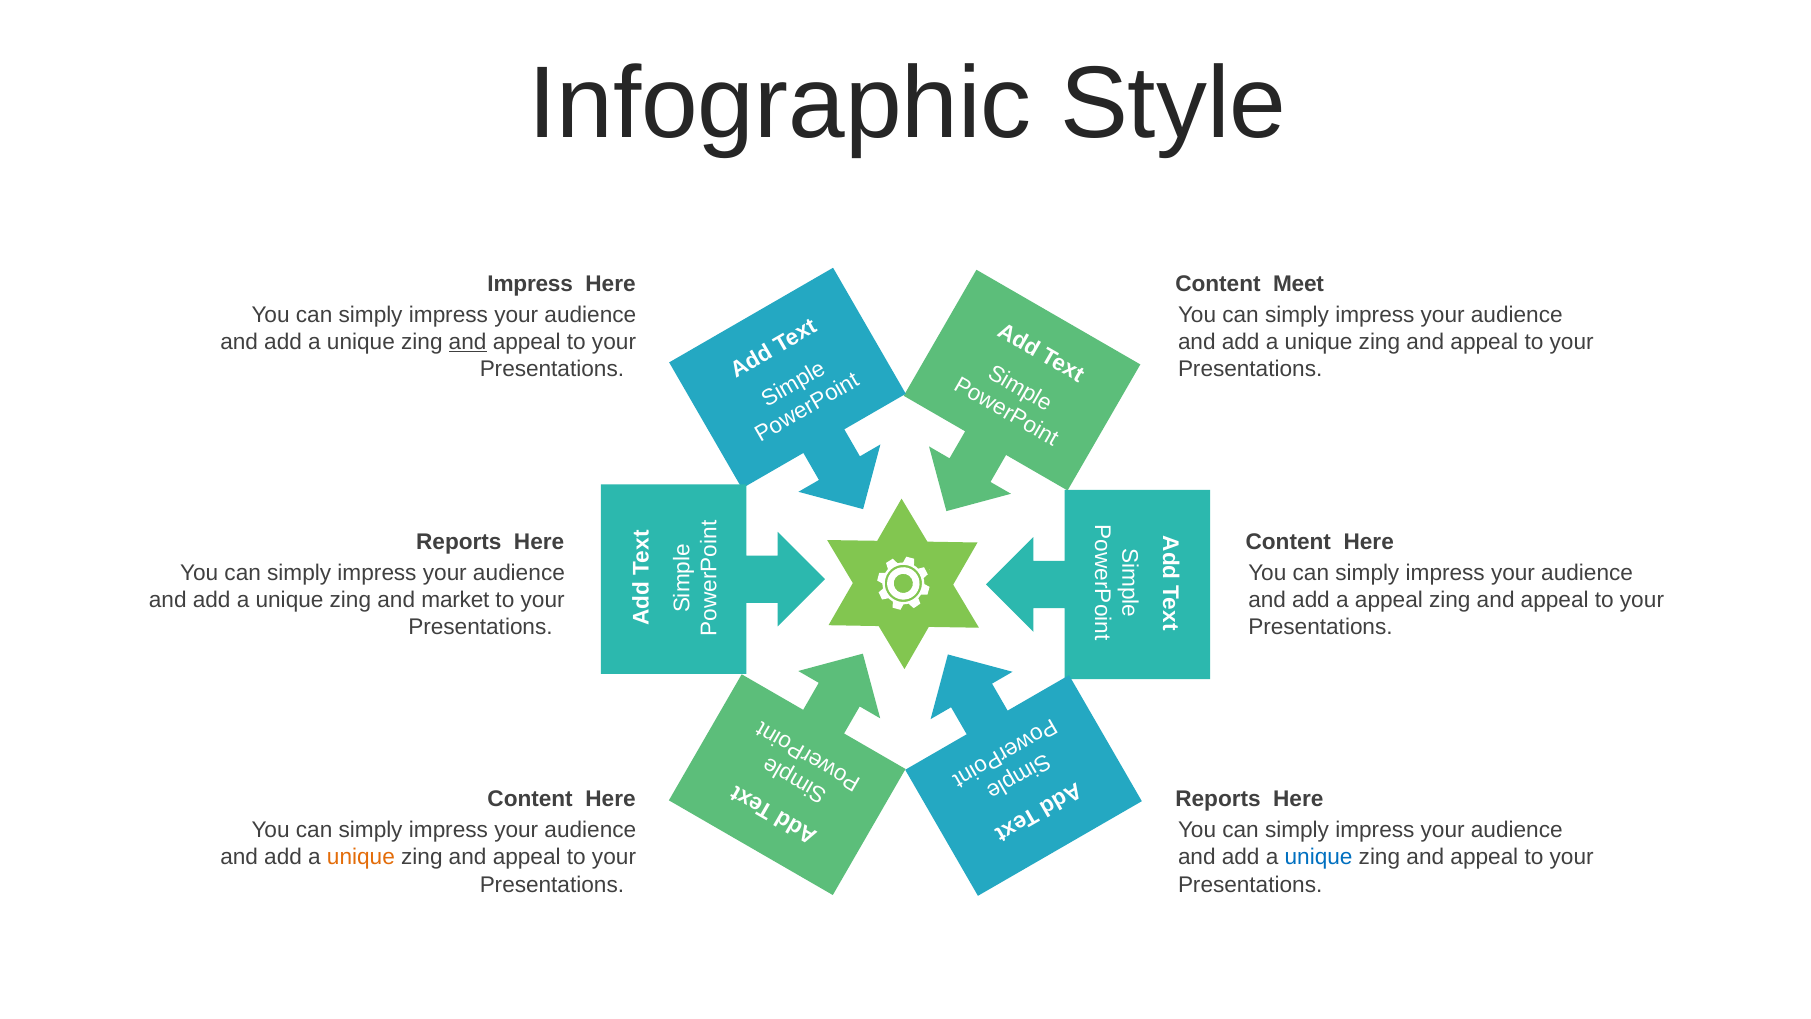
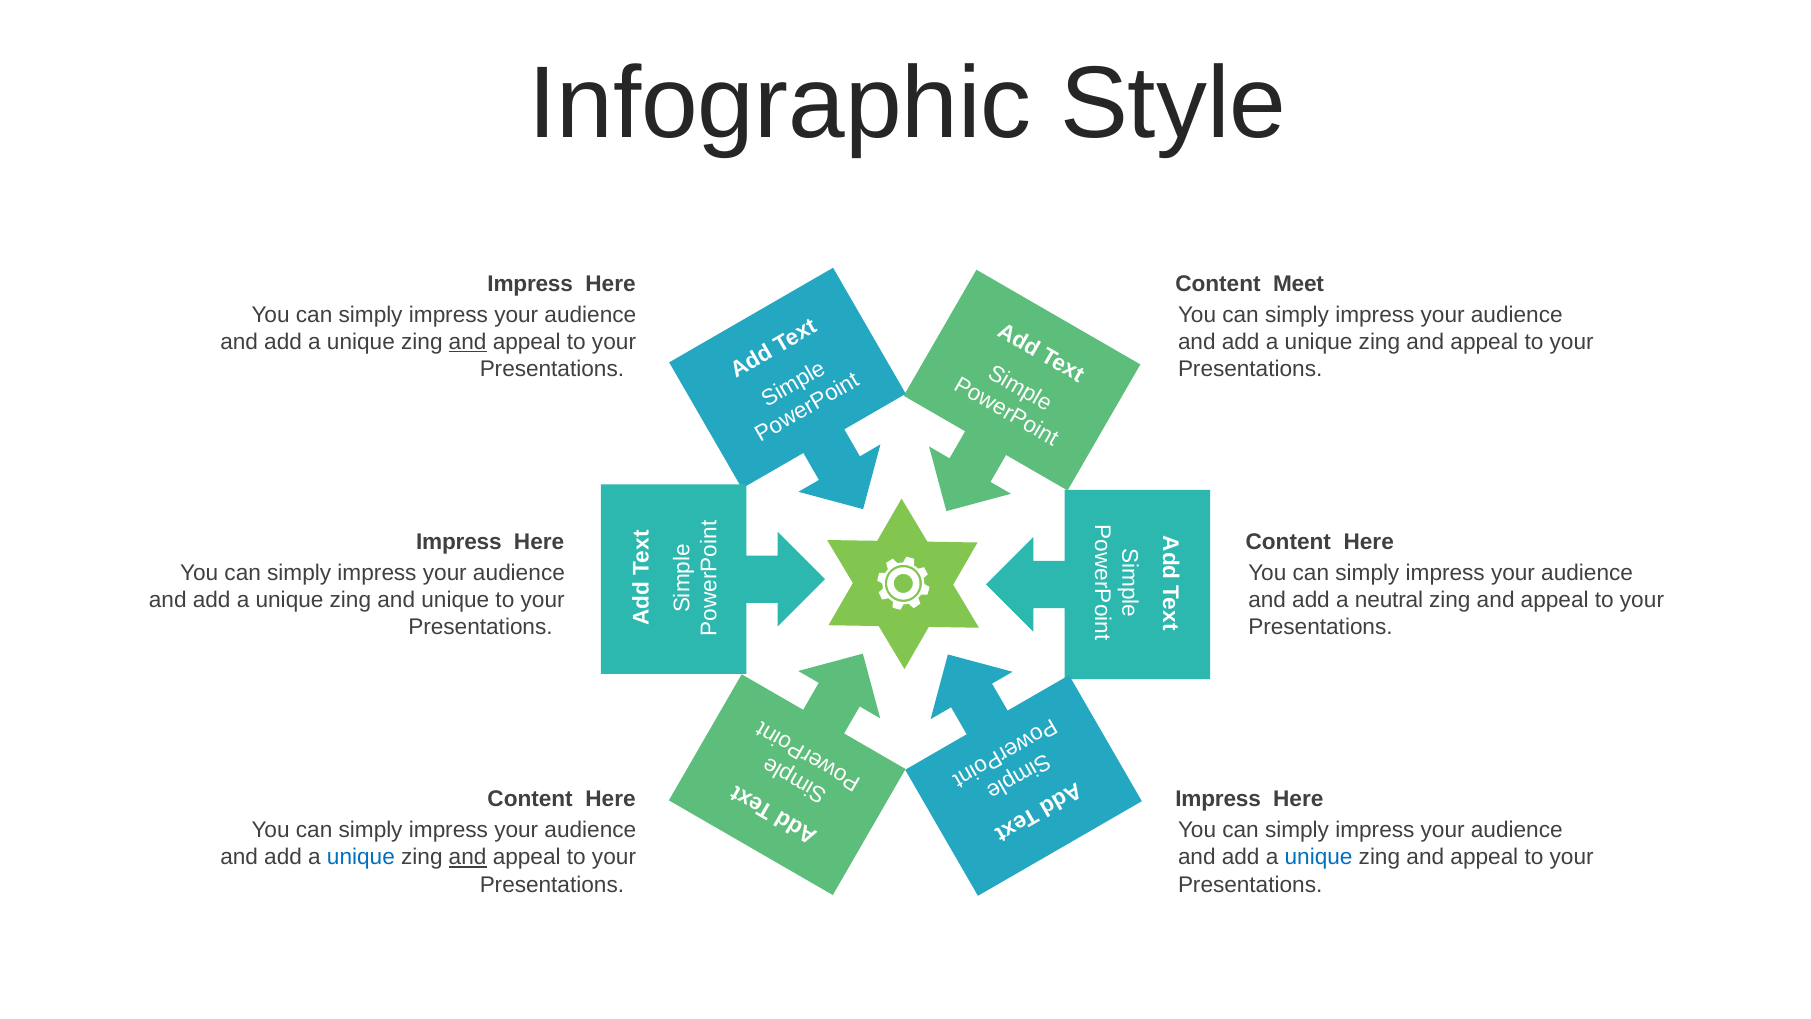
Reports: Reports -> Impress (459, 541)
and market: market -> unique (455, 600)
a appeal: appeal -> neutral (1389, 600)
Reports: Reports -> Impress (1218, 799)
unique colour: orange -> blue (361, 857)
and underline: none -> present (468, 857)
